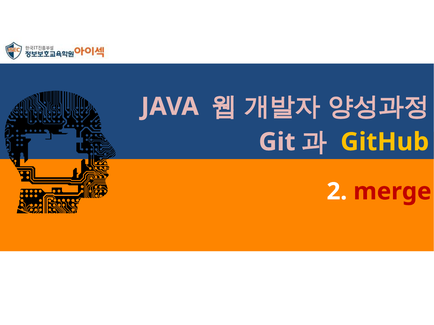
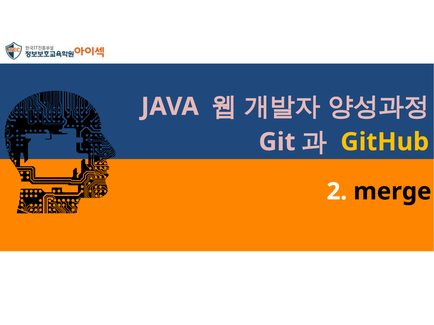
merge colour: red -> black (392, 192)
